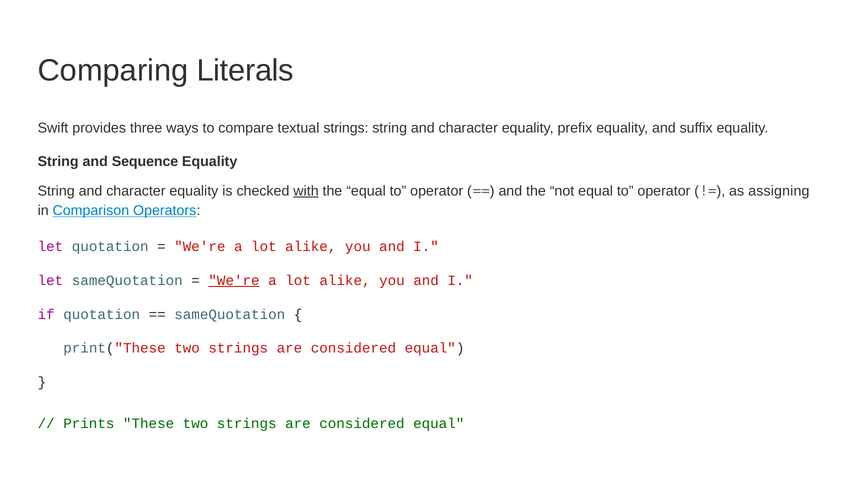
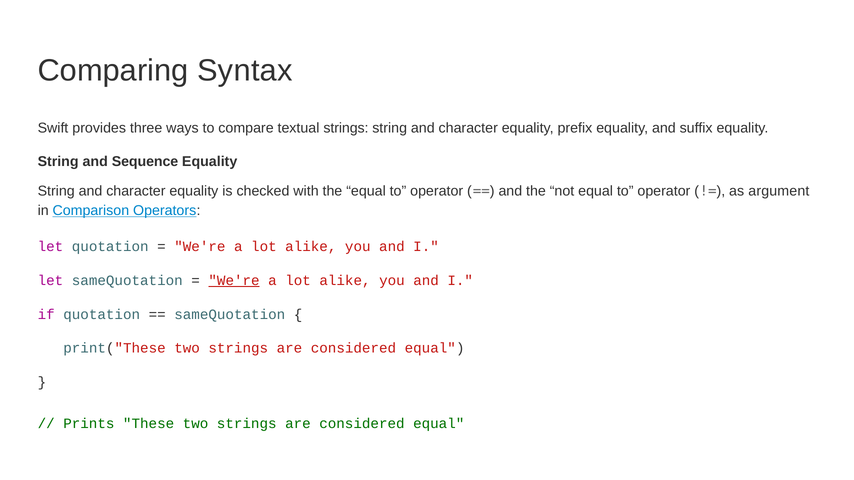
Literals: Literals -> Syntax (245, 71)
with underline: present -> none (306, 191)
assigning: assigning -> argument (779, 191)
